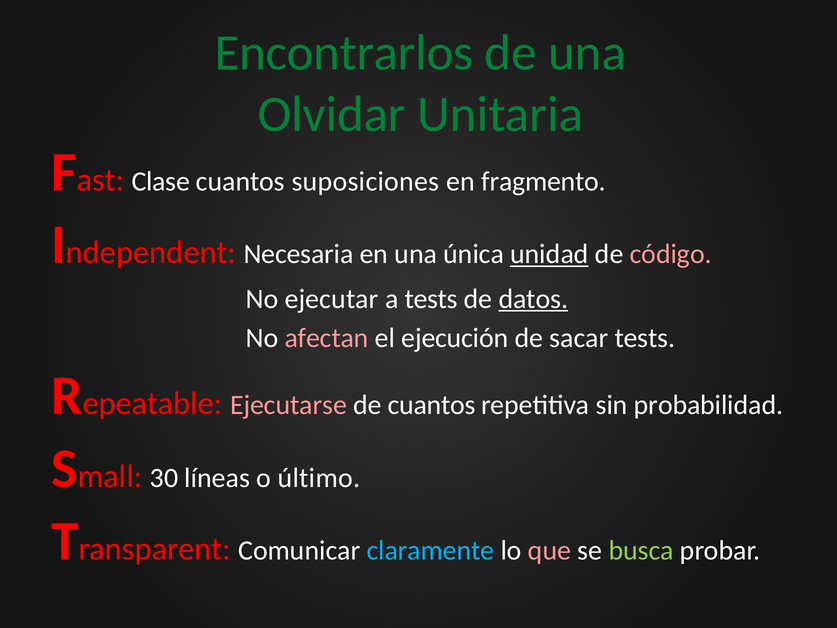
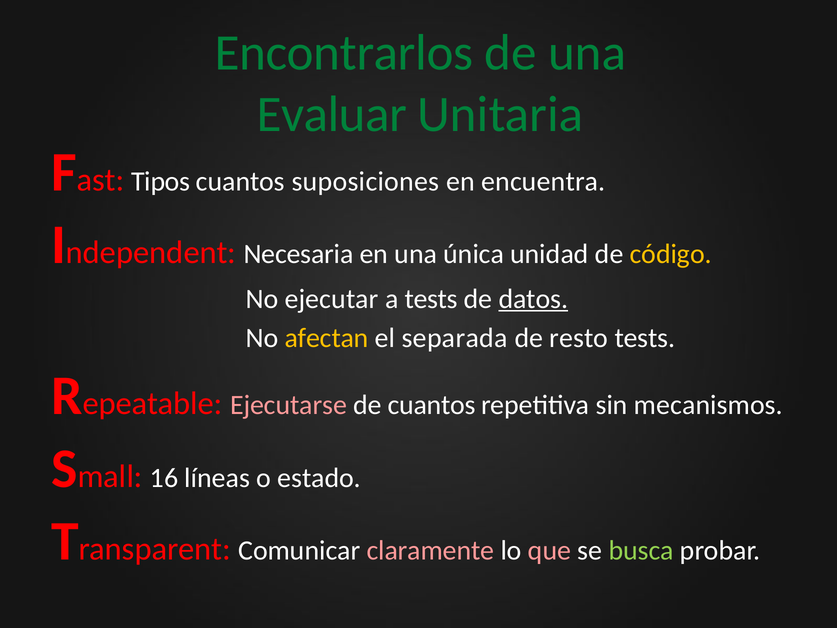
Olvidar: Olvidar -> Evaluar (332, 114)
Clase: Clase -> Tipos (161, 181)
fragmento: fragmento -> encuentra (543, 181)
unidad underline: present -> none (549, 254)
código colour: pink -> yellow (671, 254)
afectan colour: pink -> yellow (327, 338)
ejecución: ejecución -> separada (455, 338)
sacar: sacar -> resto (579, 338)
probabilidad: probabilidad -> mecanismos (708, 405)
30: 30 -> 16 (164, 478)
último: último -> estado (319, 478)
claramente colour: light blue -> pink (430, 551)
